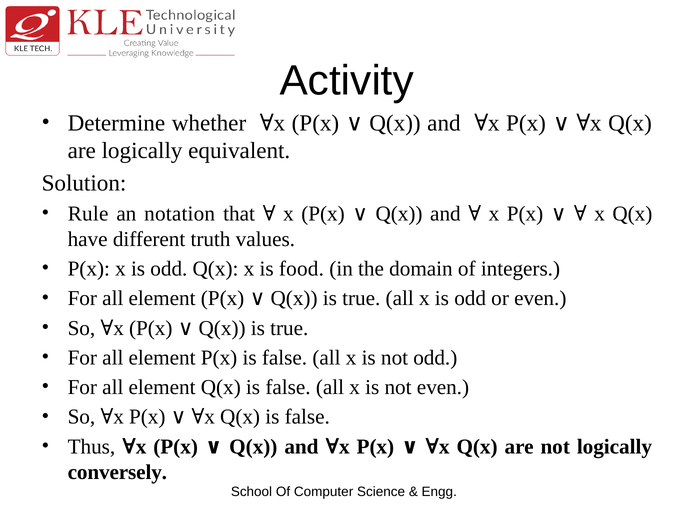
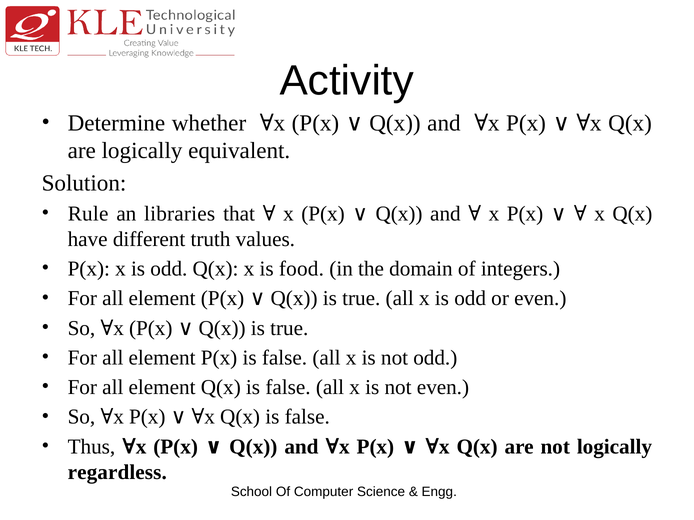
notation: notation -> libraries (180, 214)
conversely: conversely -> regardless (117, 472)
